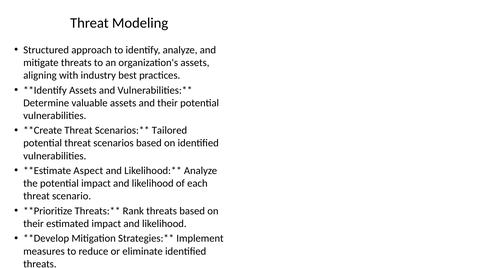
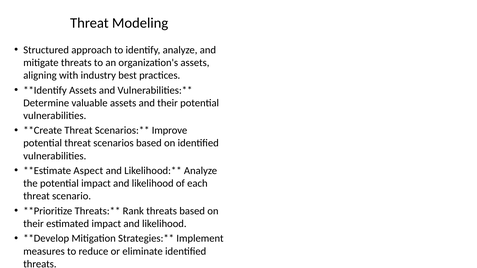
Tailored: Tailored -> Improve (170, 131)
